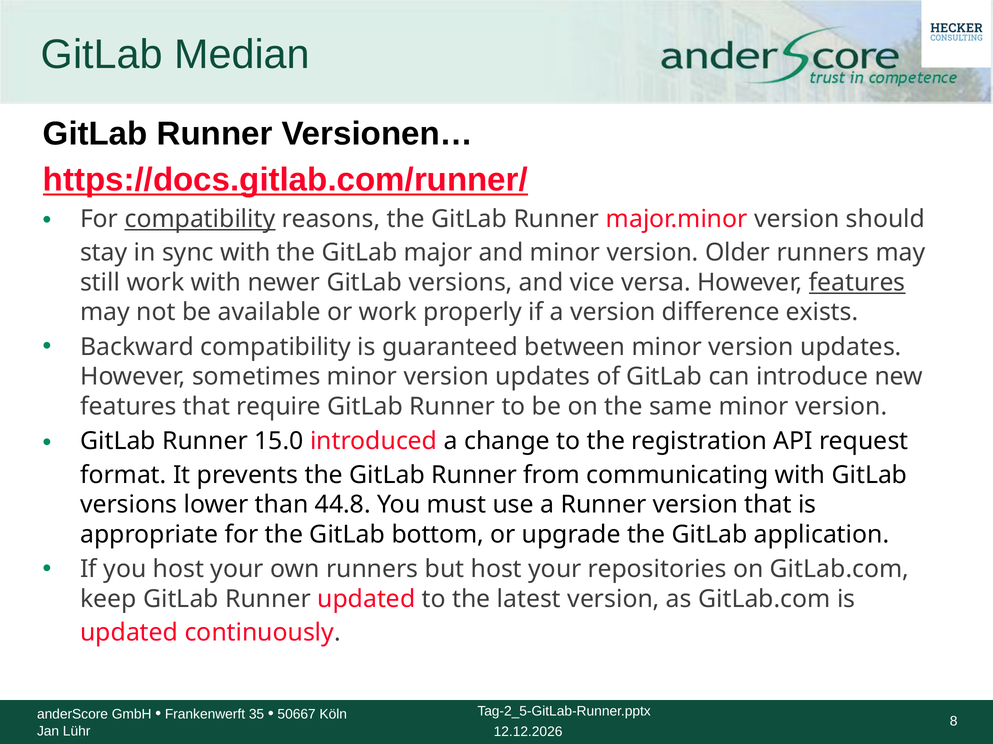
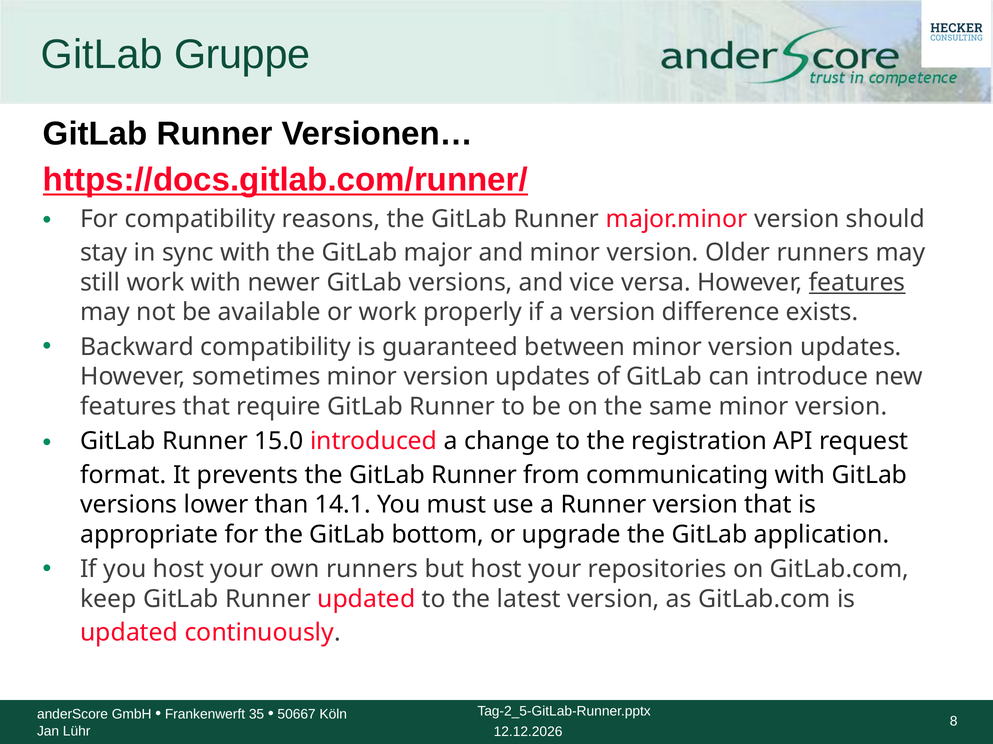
Median: Median -> Gruppe (242, 54)
compatibility underline: present -> none (200, 219)
44.8: 44.8 -> 14.1 (343, 505)
